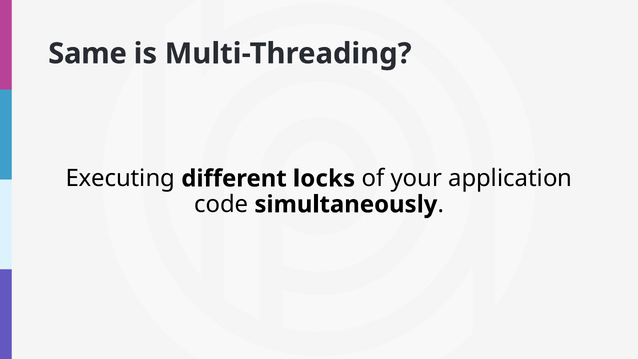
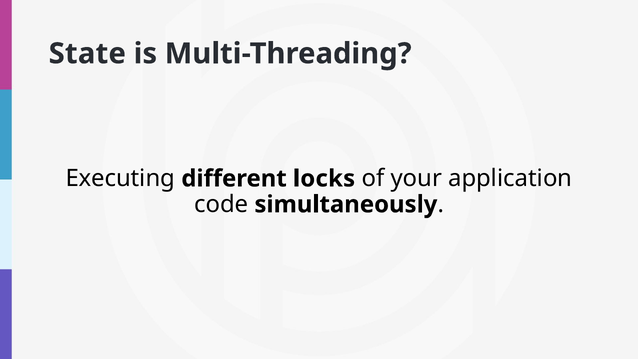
Same: Same -> State (87, 54)
